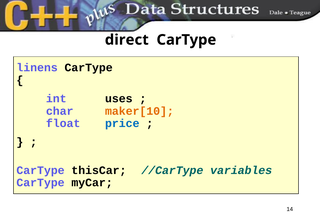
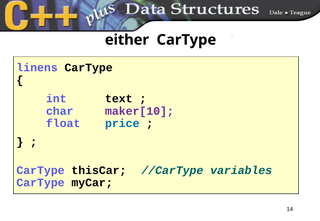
direct: direct -> either (127, 40)
uses: uses -> text (119, 99)
maker[10 colour: orange -> purple (139, 111)
